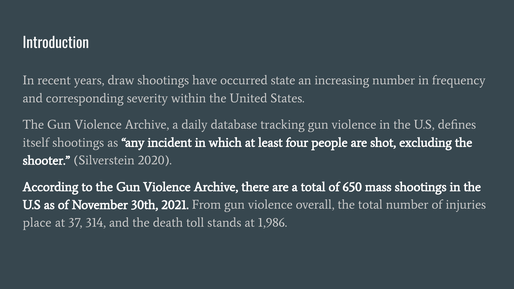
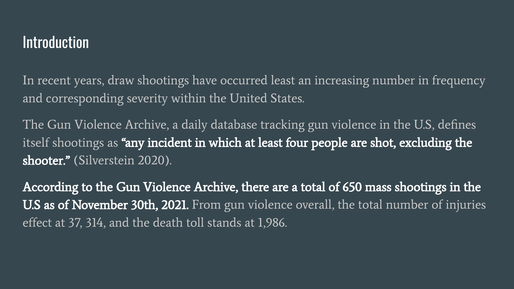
occurred state: state -> least (283, 80)
place: place -> effect (37, 223)
